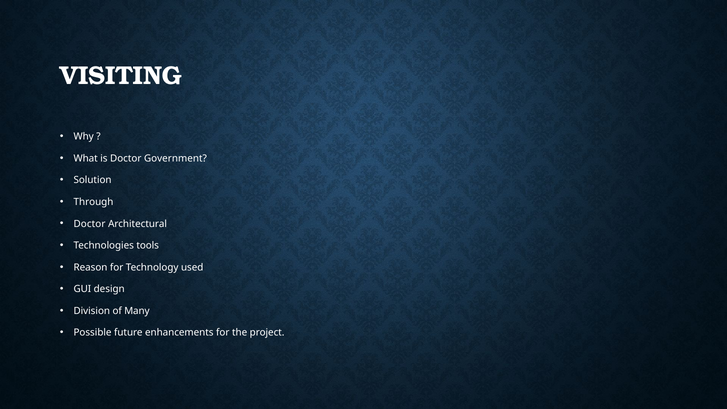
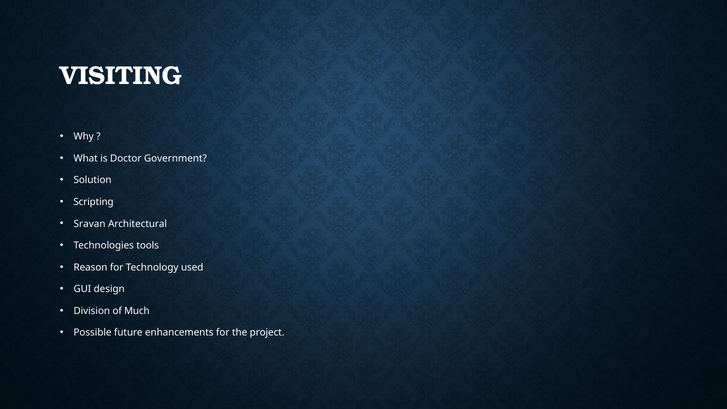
Through: Through -> Scripting (94, 202)
Doctor: Doctor -> Sravan (90, 224)
Many: Many -> Much (137, 311)
